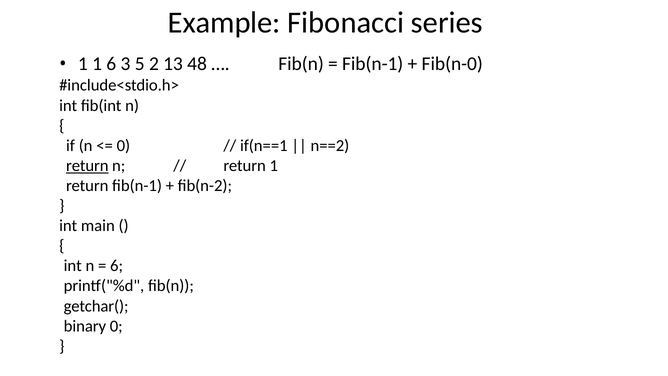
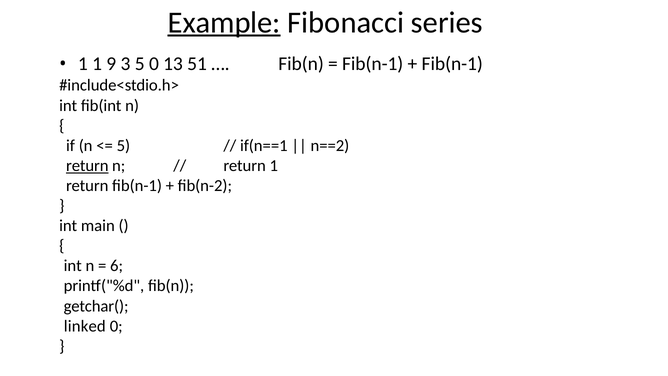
Example underline: none -> present (224, 22)
1 6: 6 -> 9 (111, 64)
5 2: 2 -> 0 (154, 64)
48: 48 -> 51 (197, 64)
Fib(n-0: Fib(n-0 -> Fib(n-1 (452, 64)
0: 0 -> 5 (123, 145)
binary: binary -> linked (85, 326)
